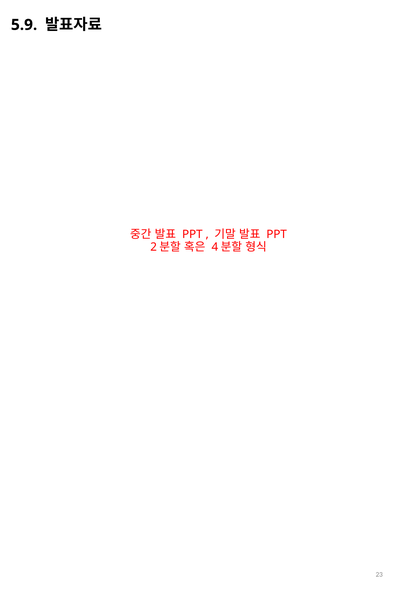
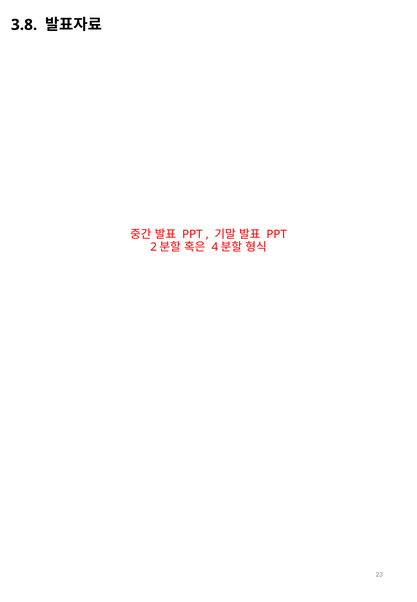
5.9: 5.9 -> 3.8 (24, 25)
